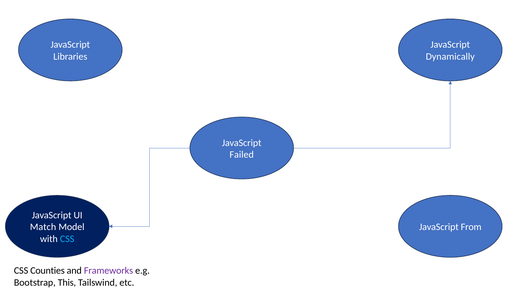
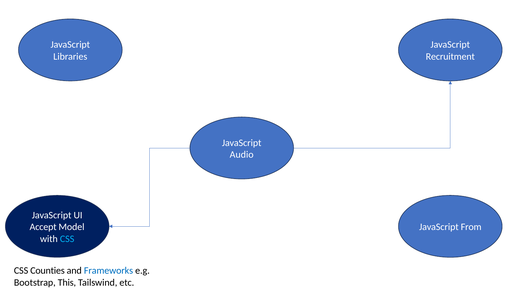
Dynamically: Dynamically -> Recruitment (450, 57)
Failed: Failed -> Audio (242, 155)
Match: Match -> Accept (43, 227)
Frameworks colour: purple -> blue (108, 270)
